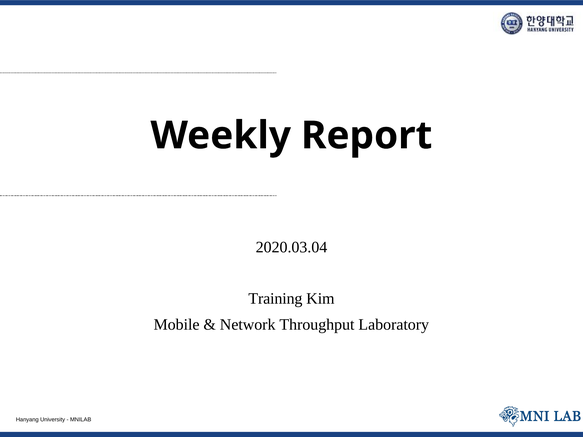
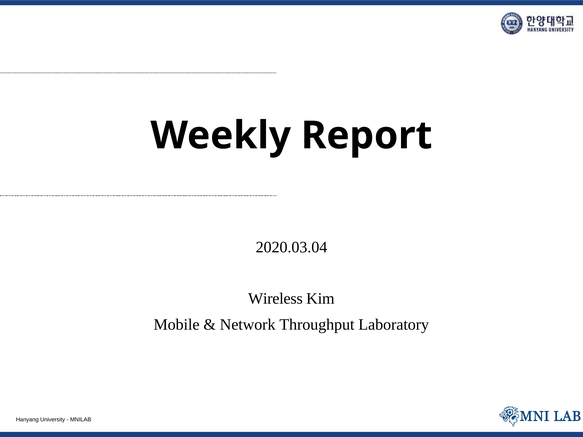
Training: Training -> Wireless (275, 299)
